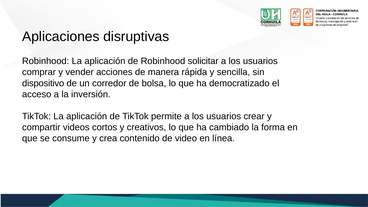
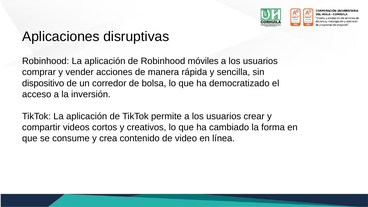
solicitar: solicitar -> móviles (203, 61)
